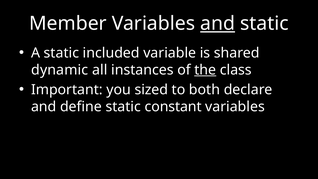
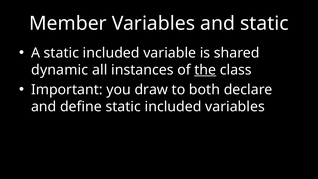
and underline: present -> none (218, 23)
sized: sized -> draw (151, 90)
define static constant: constant -> included (173, 107)
